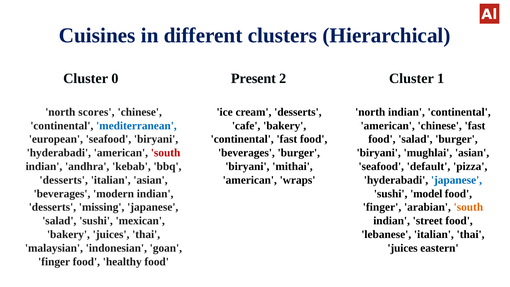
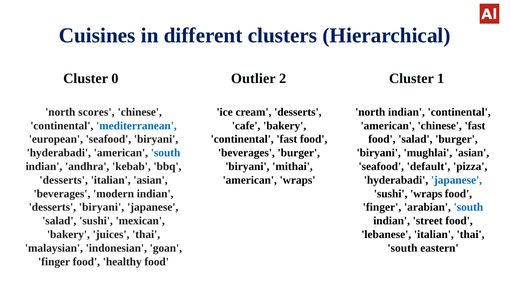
Present: Present -> Outlier (253, 78)
south colour: red -> blue (166, 153)
sushi model: model -> wraps (426, 194)
desserts missing: missing -> biryani (102, 207)
south colour: orange -> blue (468, 207)
juices: juices -> south (402, 248)
